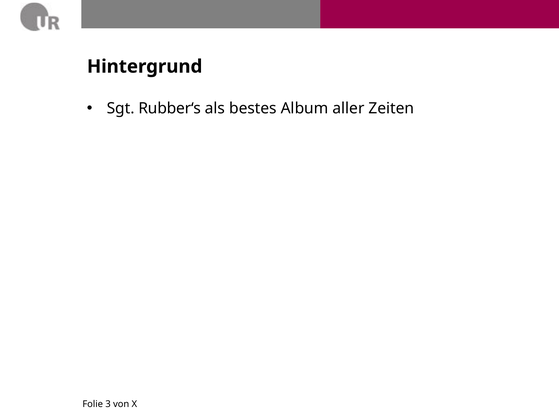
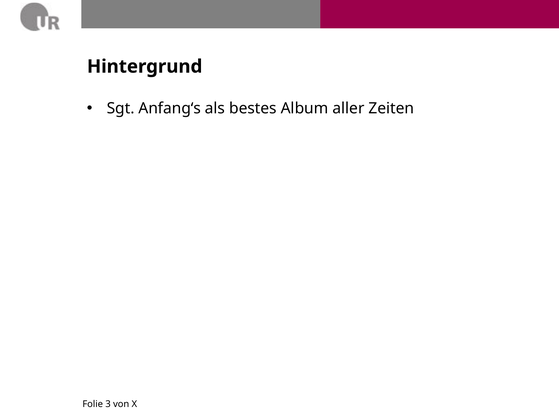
Rubber‘s: Rubber‘s -> Anfang‘s (170, 108)
